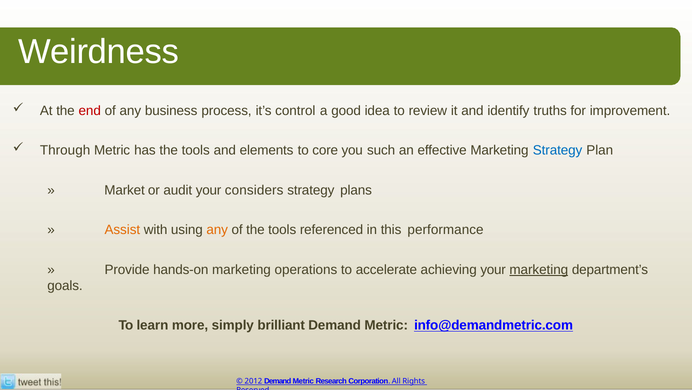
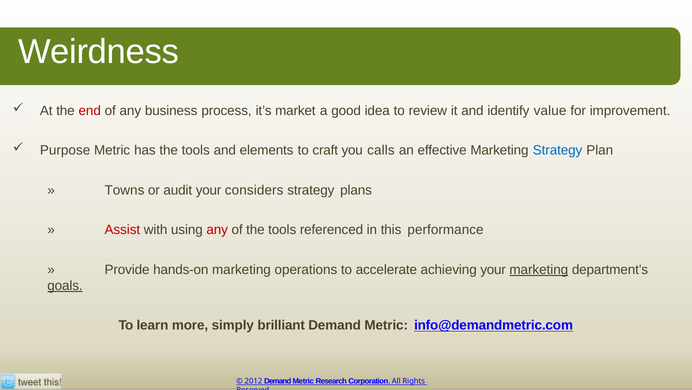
control: control -> market (295, 111)
truths: truths -> value (550, 111)
Through: Through -> Purpose (65, 150)
core: core -> craft (325, 150)
such: such -> calls (381, 150)
Market: Market -> Towns (124, 190)
Assist colour: orange -> red (122, 230)
any colour: orange -> red (217, 230)
goals underline: none -> present (65, 286)
